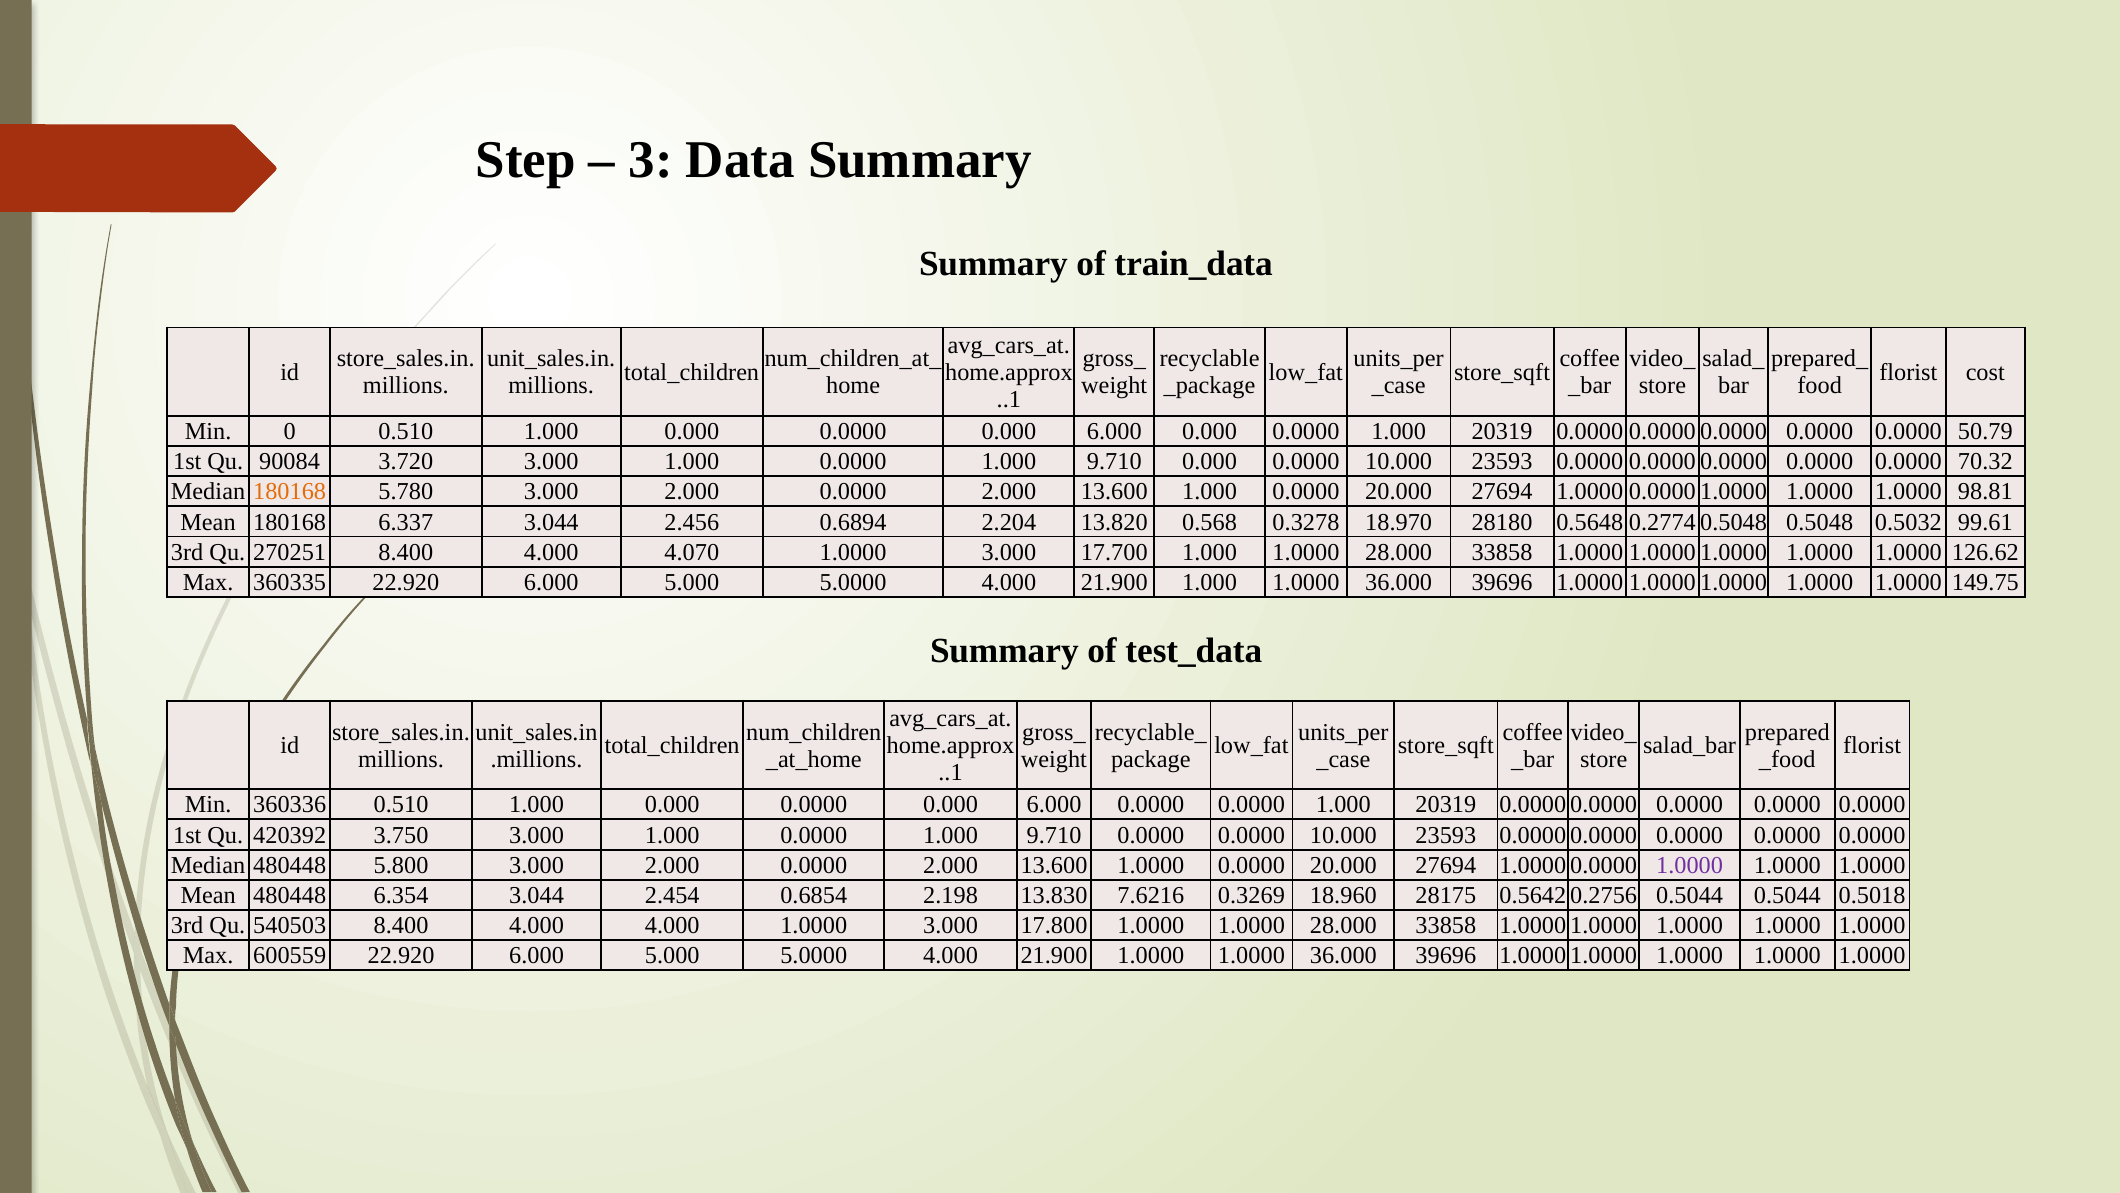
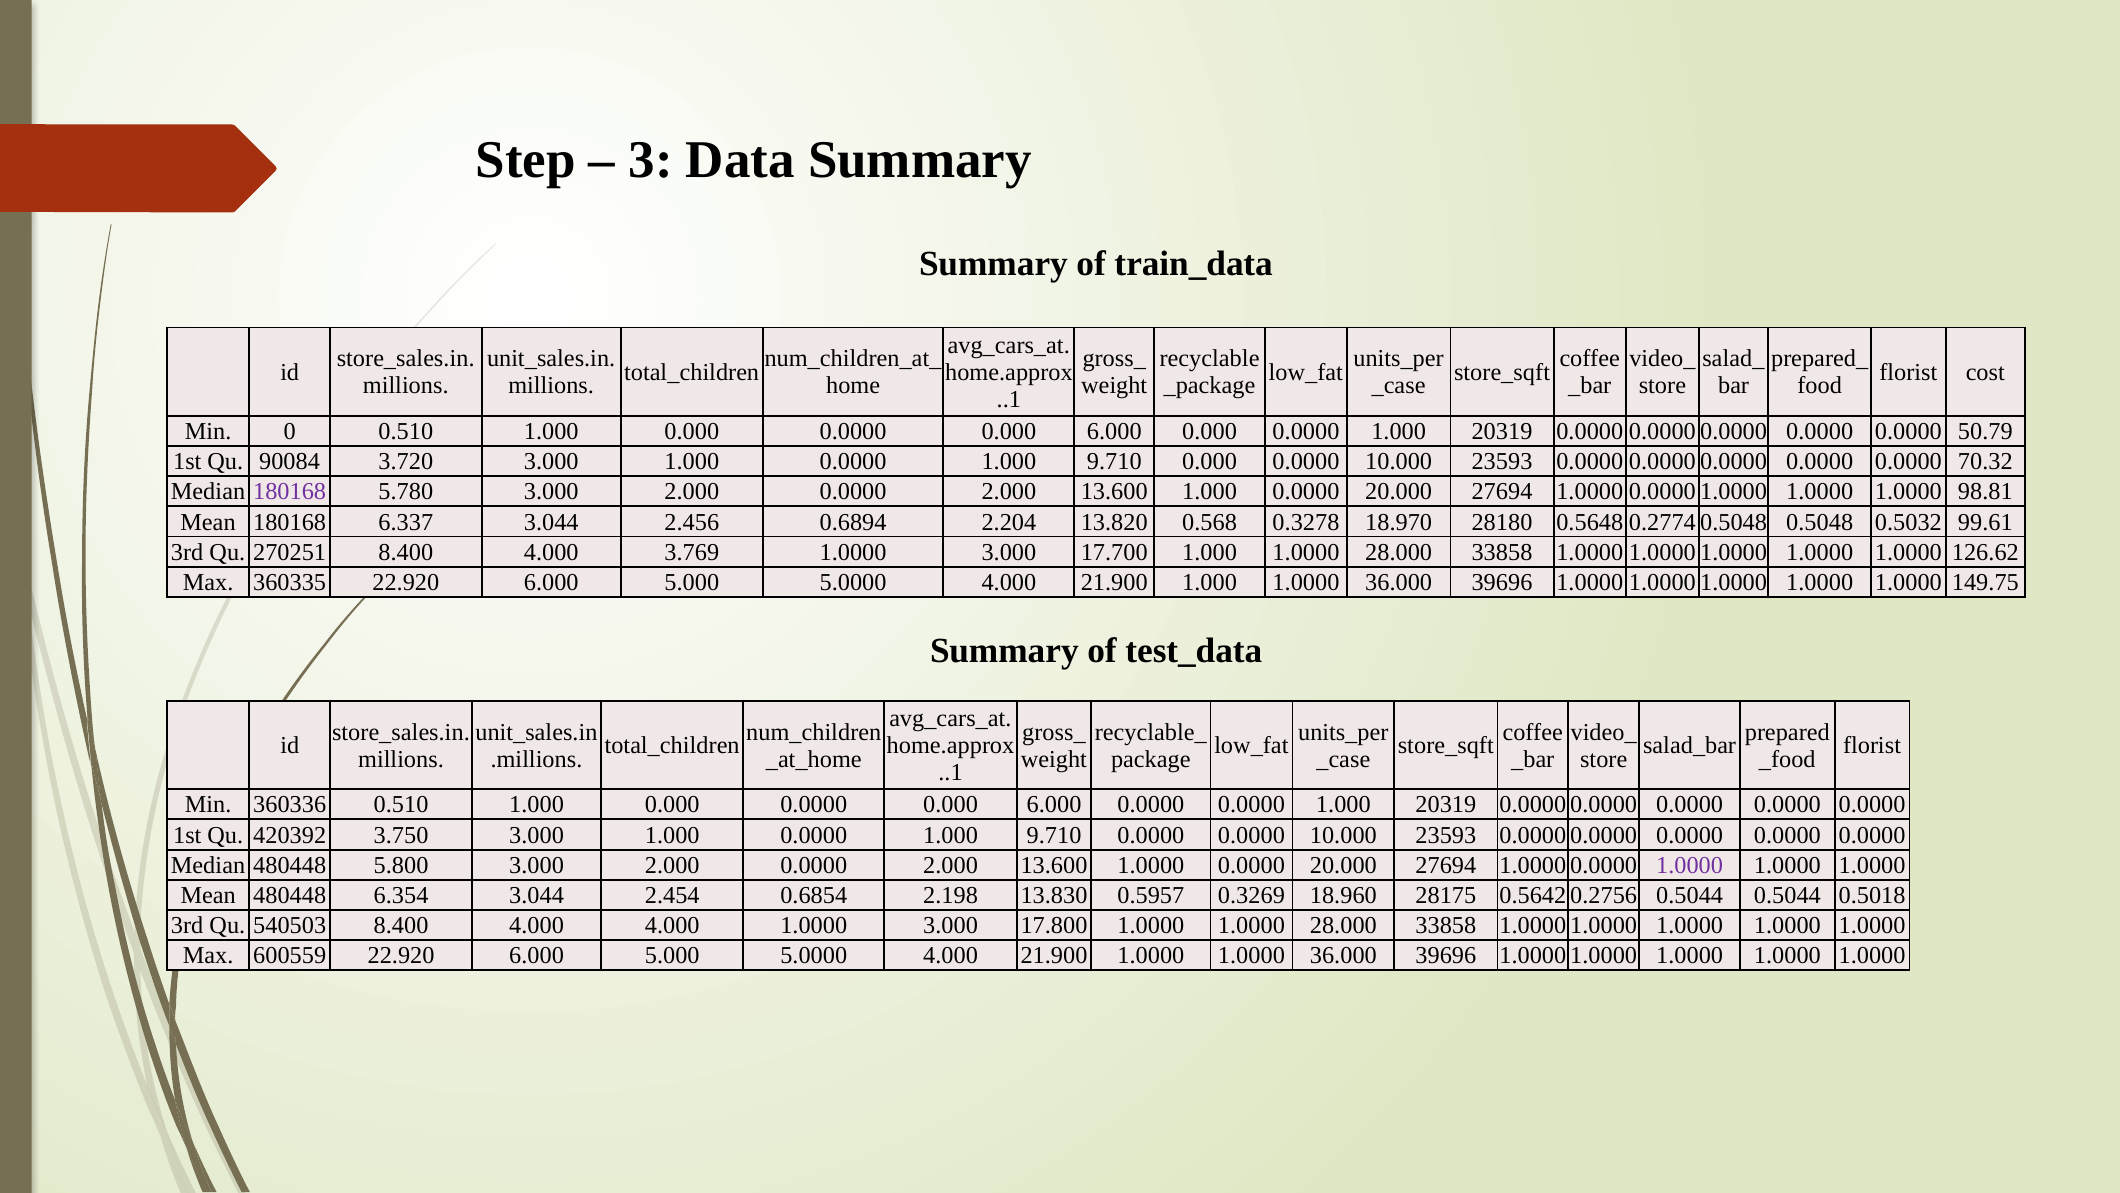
180168 colour: orange -> purple (290, 492)
4.070: 4.070 -> 3.769 (692, 552)
7.6216: 7.6216 -> 0.5957 (1151, 895)
